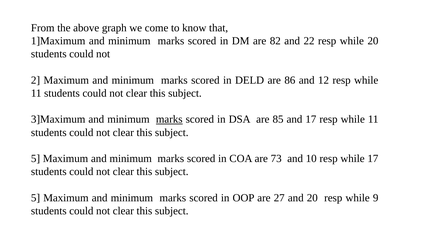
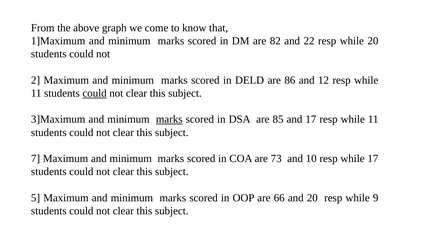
could underline: none -> present (95, 93)
5: 5 -> 7 (36, 158)
27: 27 -> 66 (279, 198)
